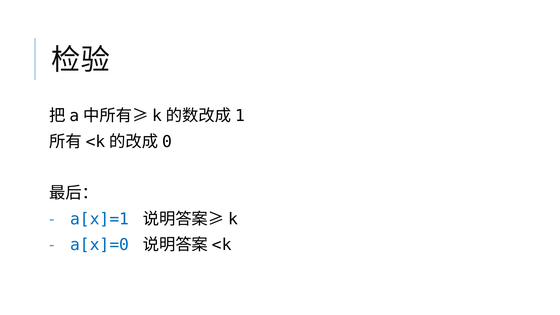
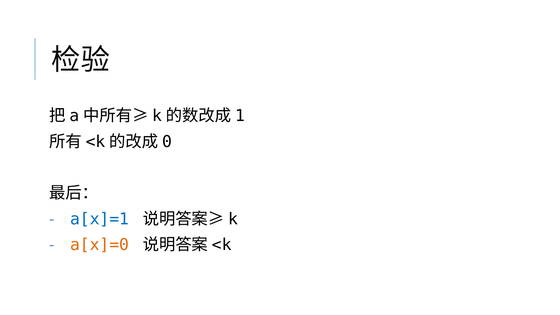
a[x]=0 colour: blue -> orange (100, 245)
